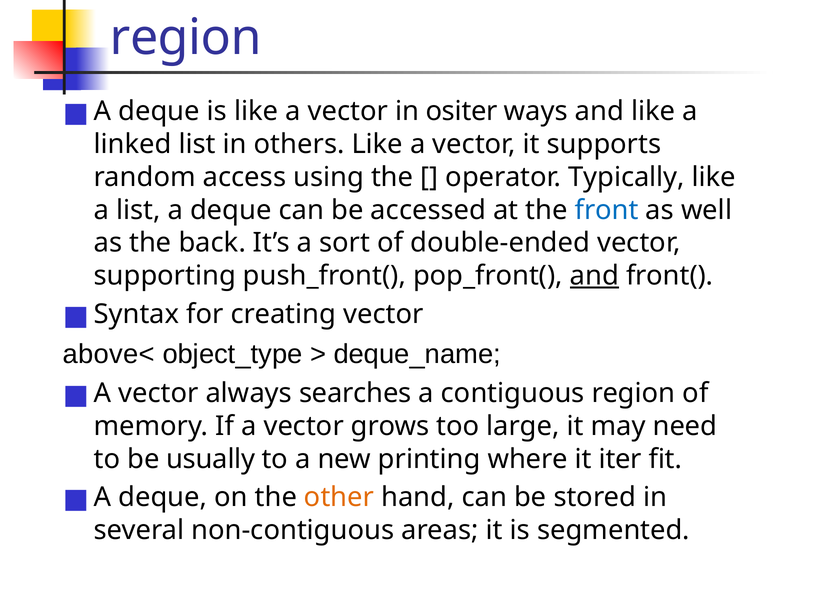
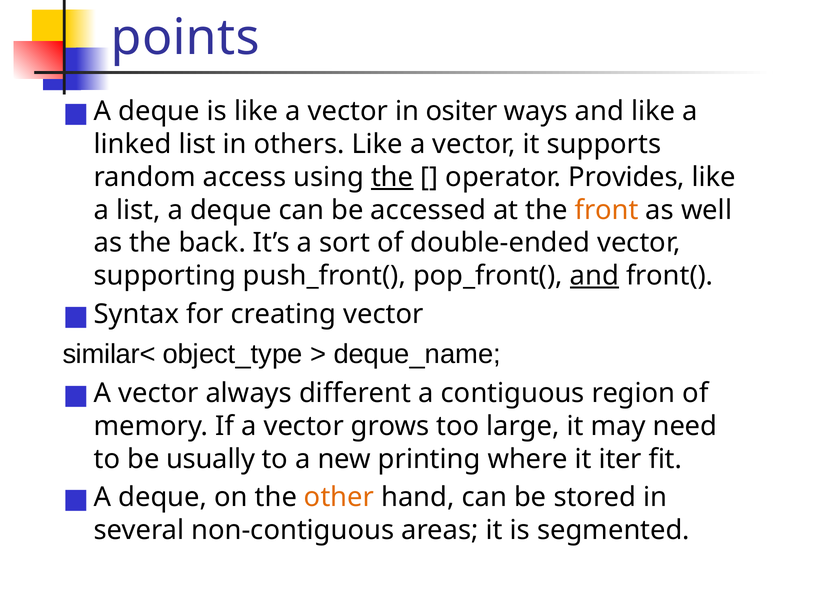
region: region -> points (185, 38)
the underline: none -> present (392, 177)
Typically: Typically -> Provides (627, 177)
front colour: blue -> orange (607, 210)
above<: above< -> similar< (109, 354)
searches: searches -> different (355, 393)
